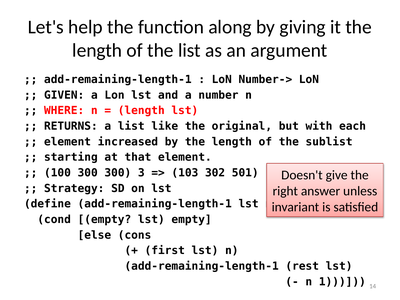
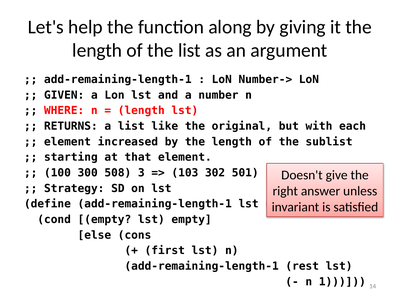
300 300: 300 -> 508 (118, 173)
